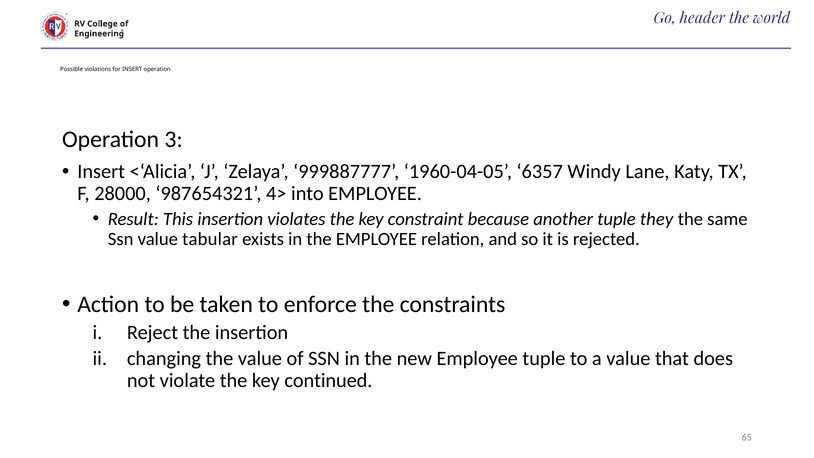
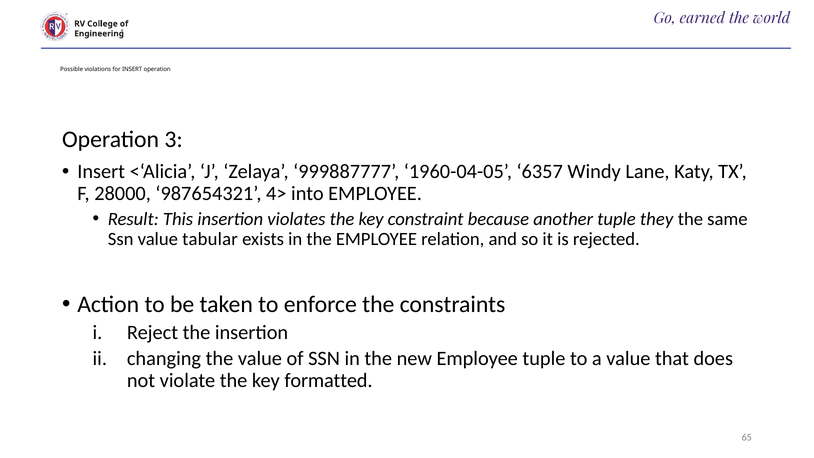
header: header -> earned (702, 18)
continued: continued -> formatted (328, 381)
